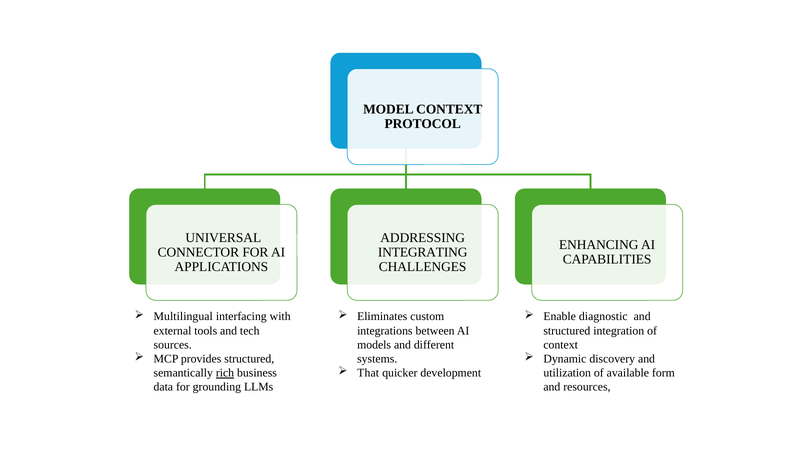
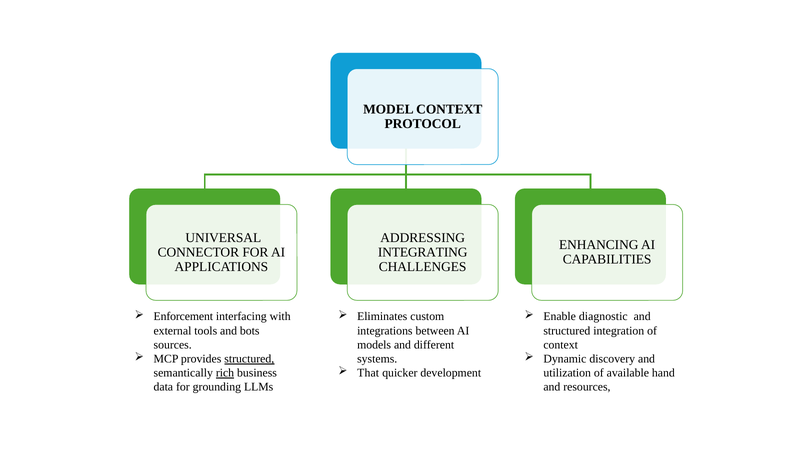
Multilingual: Multilingual -> Enforcement (183, 316)
tech: tech -> bots (250, 331)
structured underline: none -> present (249, 359)
form: form -> hand (663, 373)
